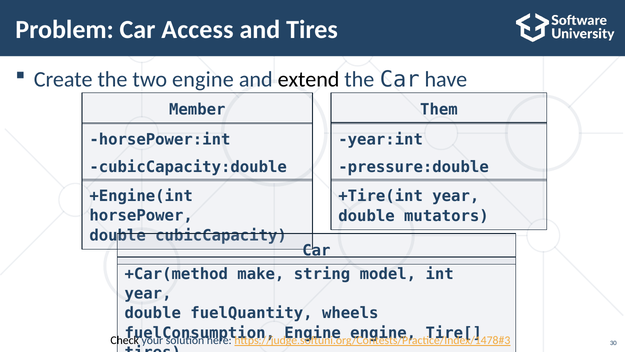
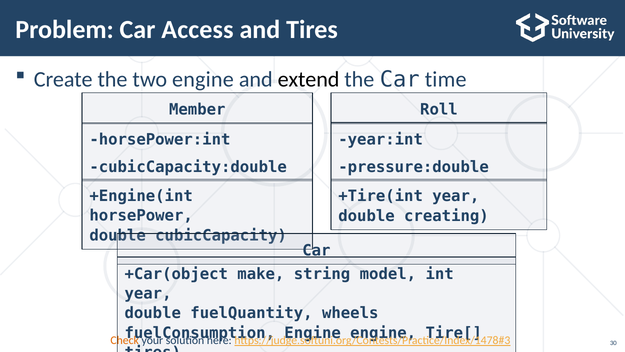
have: have -> time (446, 79)
Them: Them -> Roll (439, 110)
mutators: mutators -> creating (446, 216)
+Car(method: +Car(method -> +Car(object (176, 274)
Check colour: black -> orange (125, 340)
